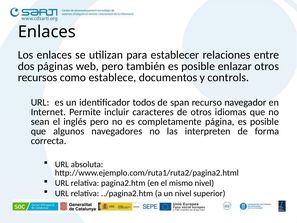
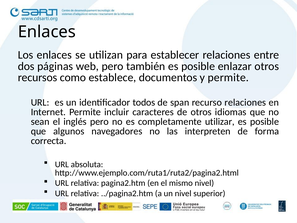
y controls: controls -> permite (228, 77)
recurso navegador: navegador -> relaciones (245, 102)
página: página -> utilizar (220, 121)
